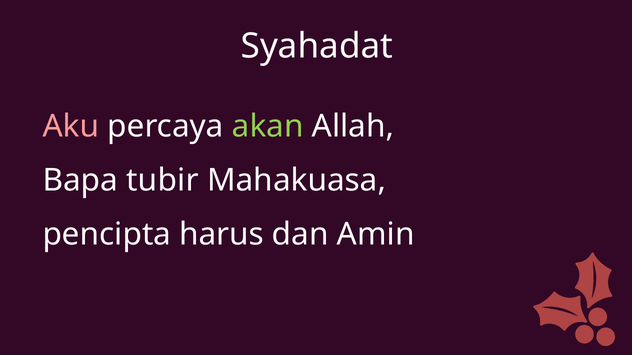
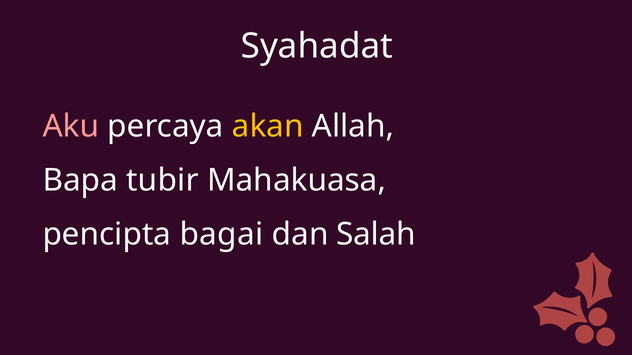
akan colour: light green -> yellow (268, 126)
harus: harus -> bagai (221, 235)
Amin: Amin -> Salah (376, 235)
